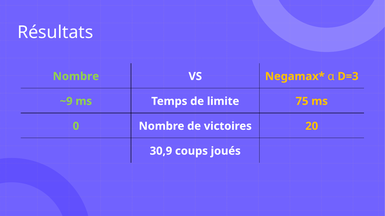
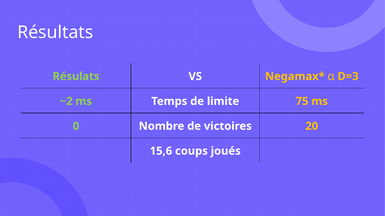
Nombre: Nombre -> Résulats (76, 77)
~9: ~9 -> ~2 (66, 101)
30,9: 30,9 -> 15,6 (161, 151)
